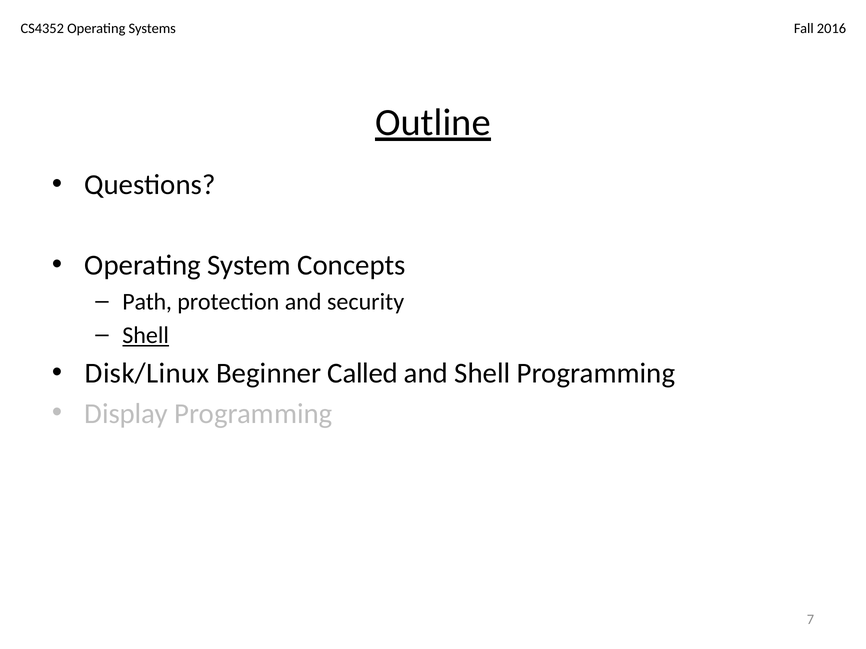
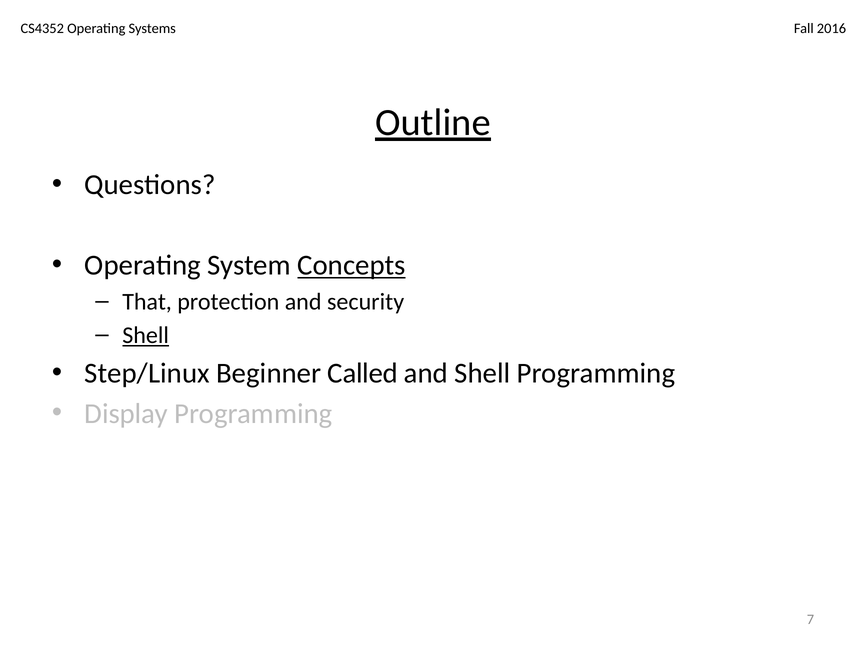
Concepts underline: none -> present (351, 266)
Path: Path -> That (147, 302)
Disk/Linux: Disk/Linux -> Step/Linux (147, 373)
